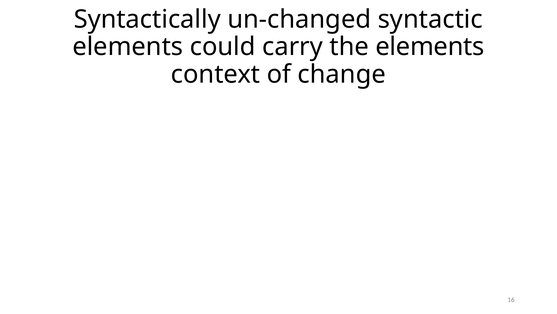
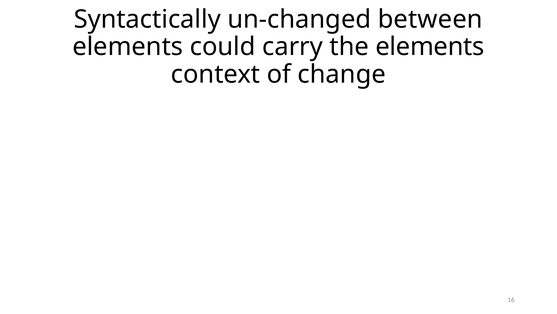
syntactic: syntactic -> between (430, 19)
